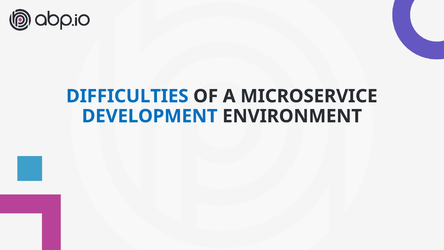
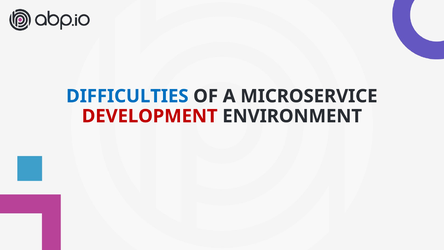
DEVELOPMENT colour: blue -> red (150, 116)
